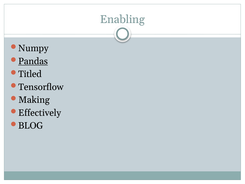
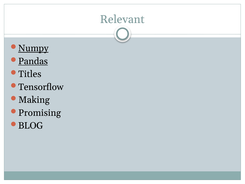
Enabling: Enabling -> Relevant (122, 19)
Numpy underline: none -> present (33, 48)
Titled: Titled -> Titles (30, 74)
Effectively: Effectively -> Promising (40, 113)
